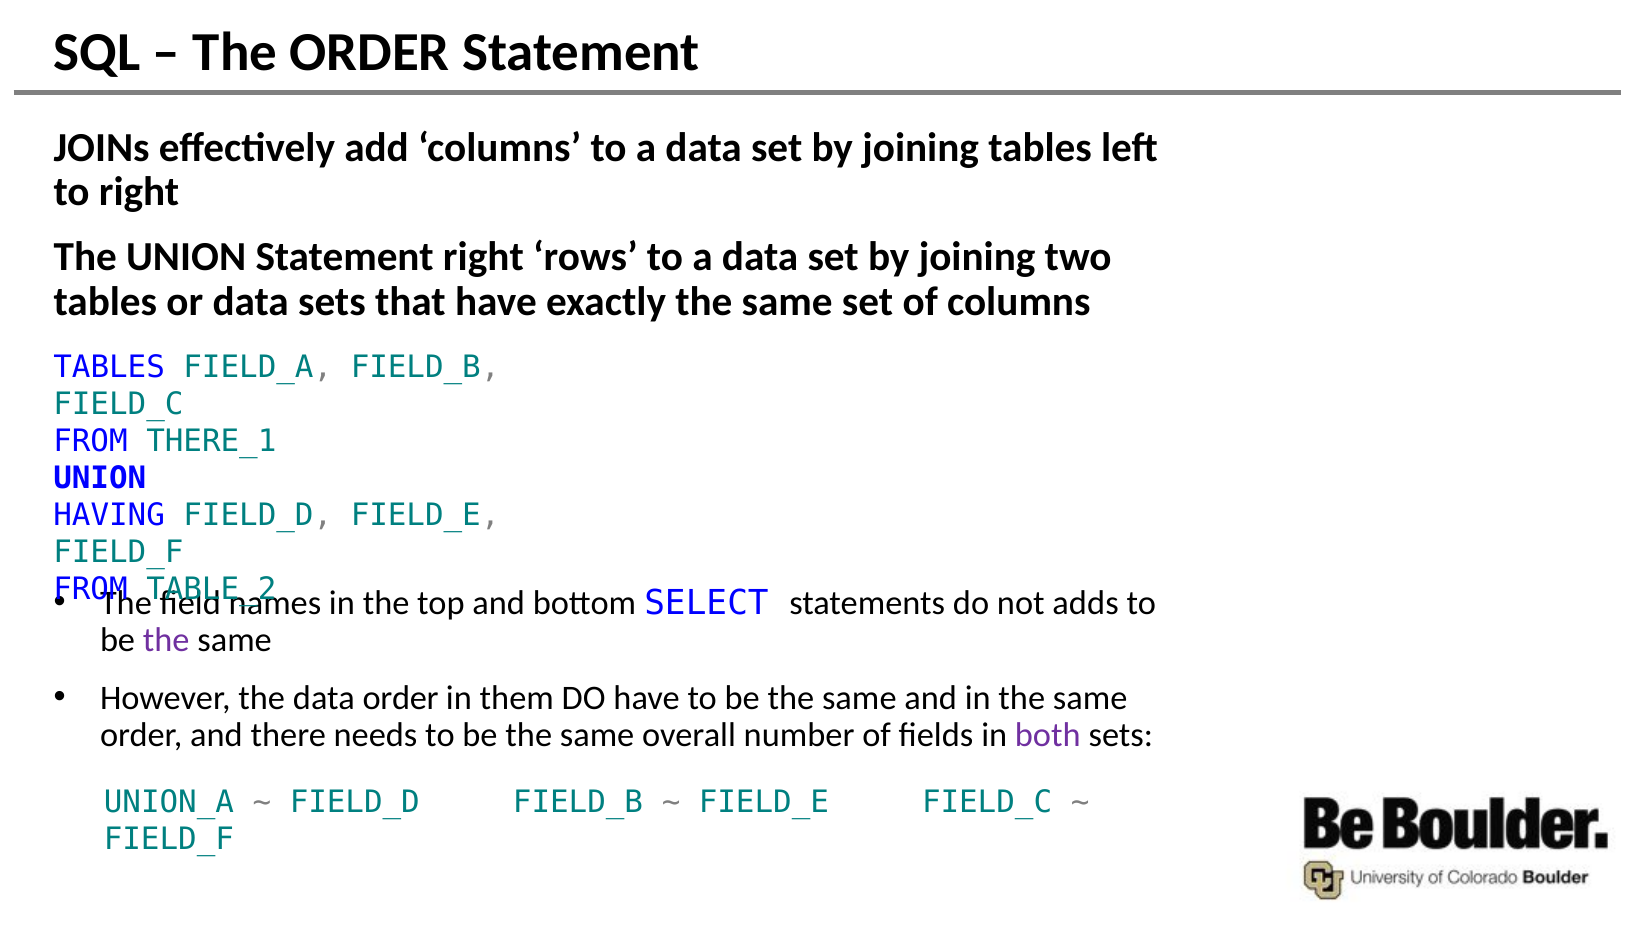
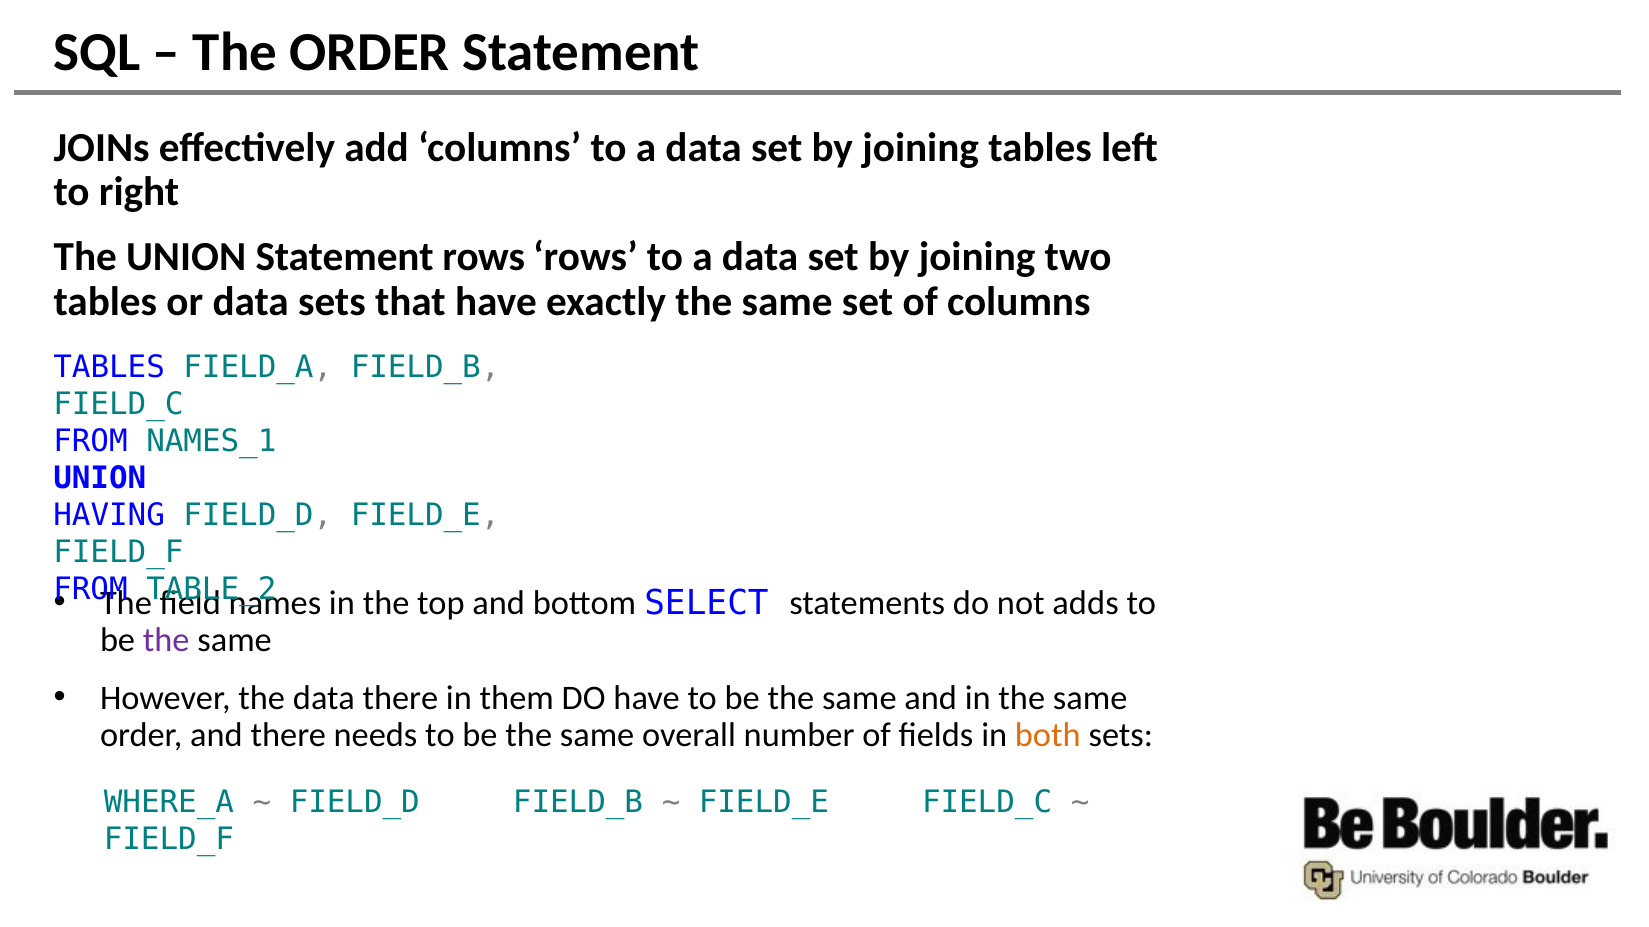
Statement right: right -> rows (484, 257)
THERE_1: THERE_1 -> NAMES_1 (211, 442)
data order: order -> there (400, 698)
both colour: purple -> orange (1048, 735)
UNION_A: UNION_A -> WHERE_A (169, 803)
